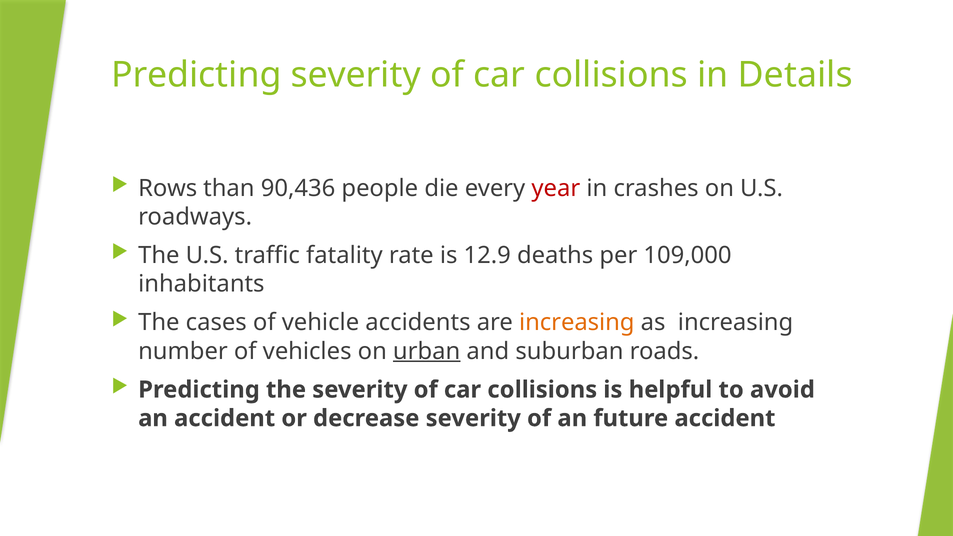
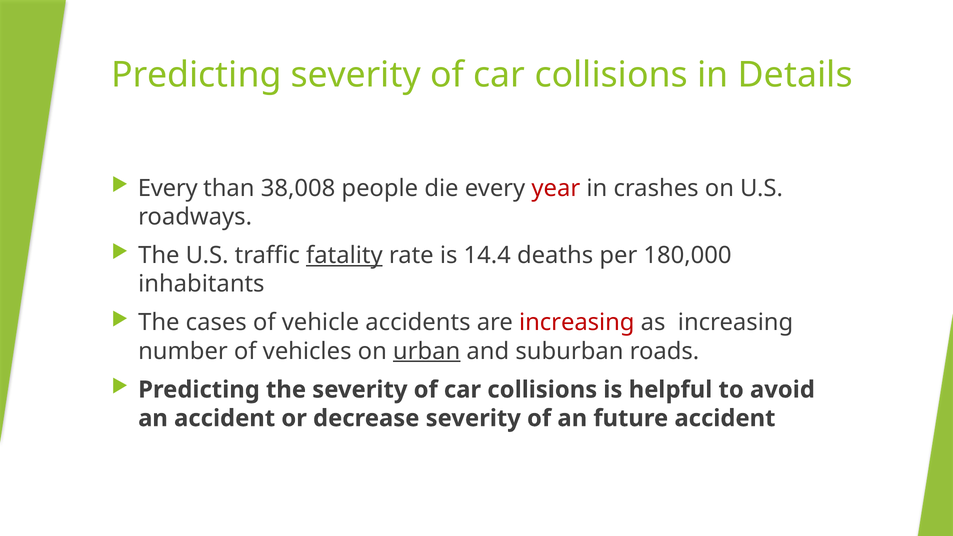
Rows: Rows -> Every (168, 188)
90,436: 90,436 -> 38,008 (298, 188)
fatality underline: none -> present (344, 256)
12.9: 12.9 -> 14.4 (487, 256)
109,000: 109,000 -> 180,000 (688, 256)
increasing colour: orange -> red (577, 323)
